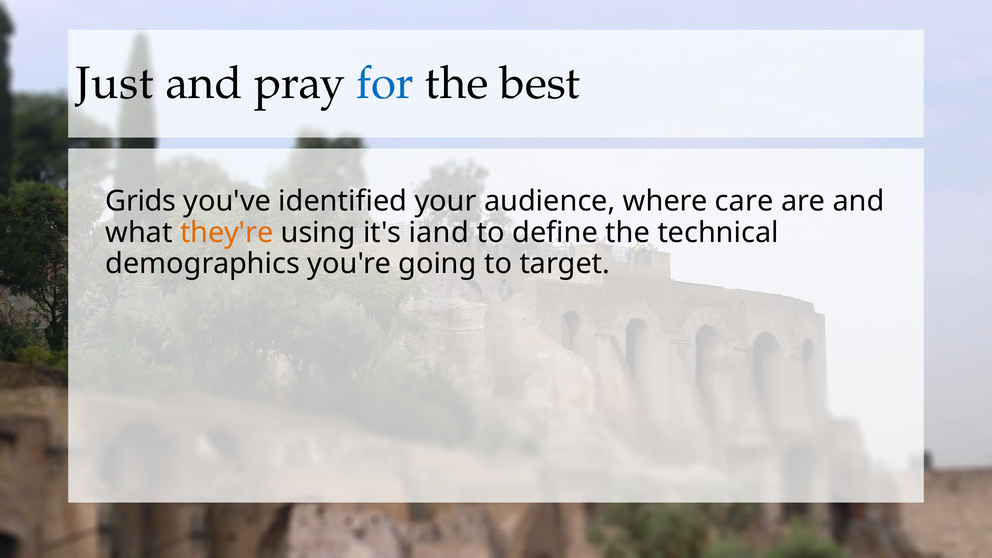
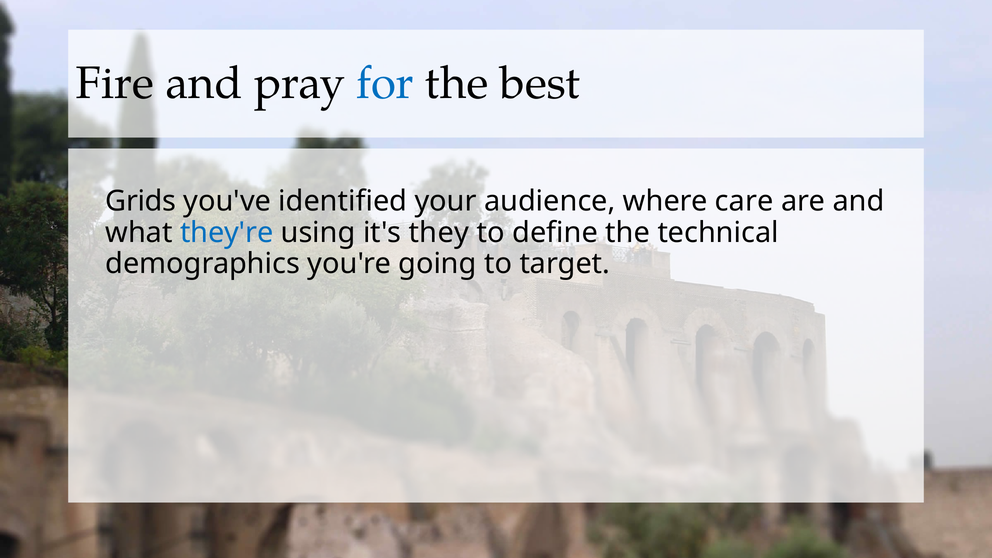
Just: Just -> Fire (115, 83)
they're colour: orange -> blue (227, 232)
iand: iand -> they (439, 232)
